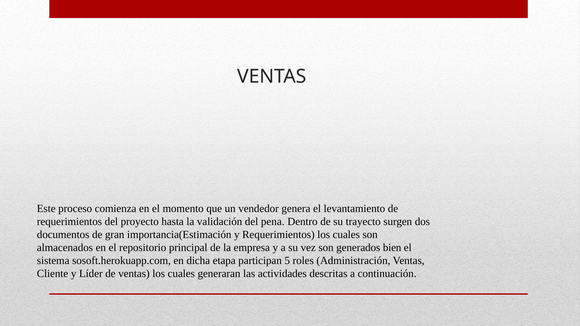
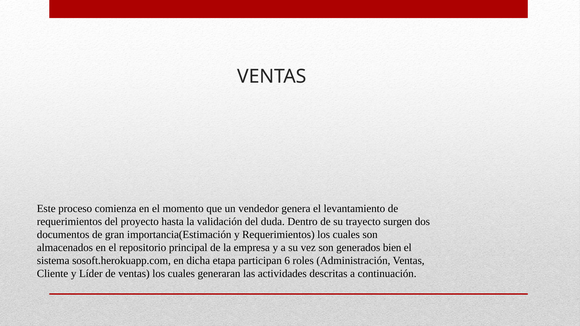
pena: pena -> duda (273, 222)
5: 5 -> 6 (287, 261)
